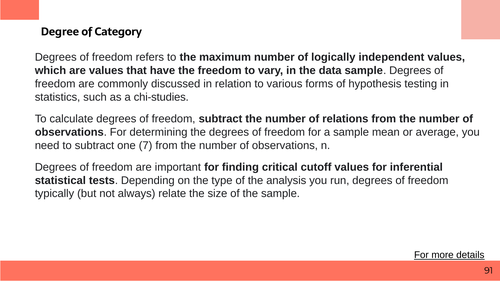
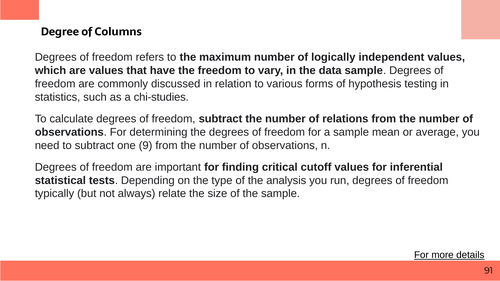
Category: Category -> Columns (118, 32)
7: 7 -> 9 (146, 146)
